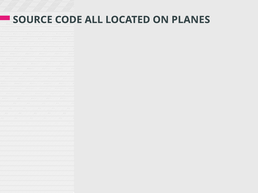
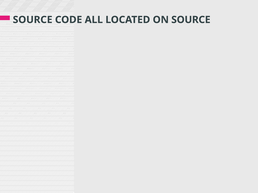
ON PLANES: PLANES -> SOURCE (191, 20)
